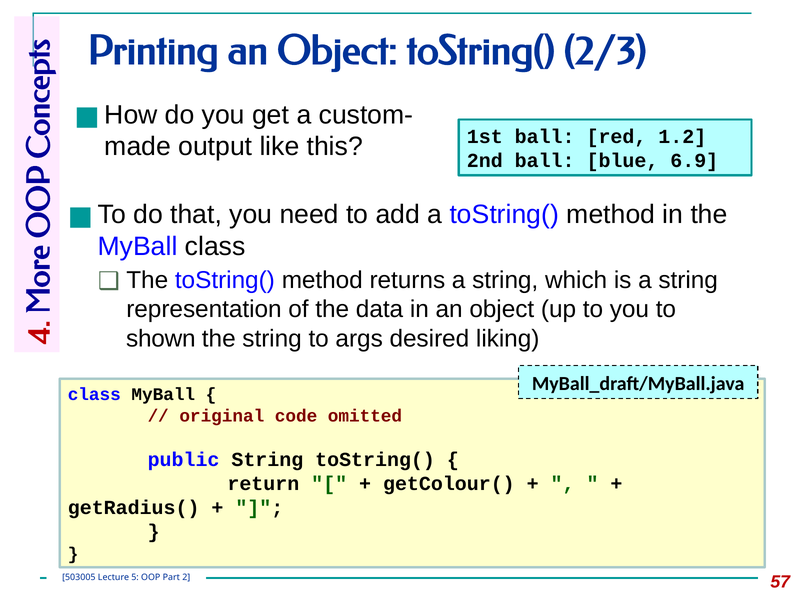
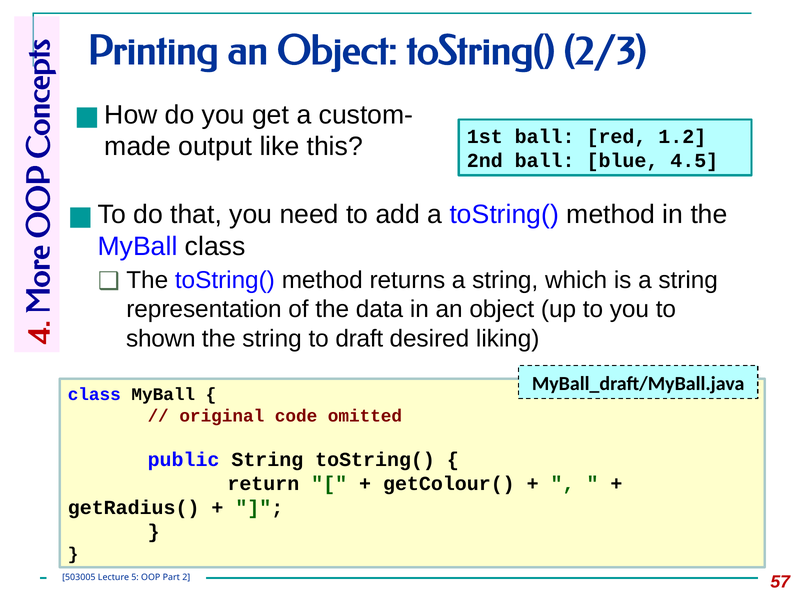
6.9: 6.9 -> 4.5 (694, 161)
args: args -> draft (359, 339)
